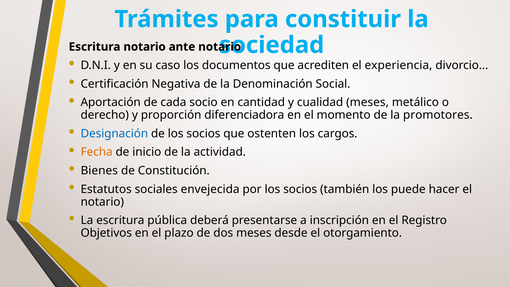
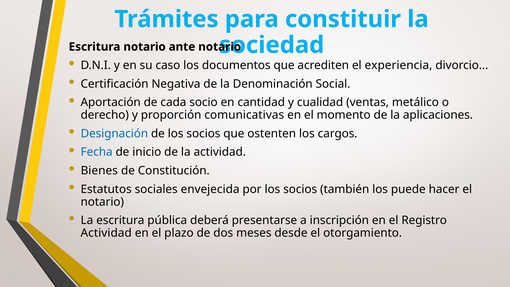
cualidad meses: meses -> ventas (368, 102)
diferenciadora: diferenciadora -> comunicativas (244, 115)
promotores: promotores -> aplicaciones (438, 115)
Fecha colour: orange -> blue (97, 152)
Objetivos: Objetivos -> Actividad (106, 233)
